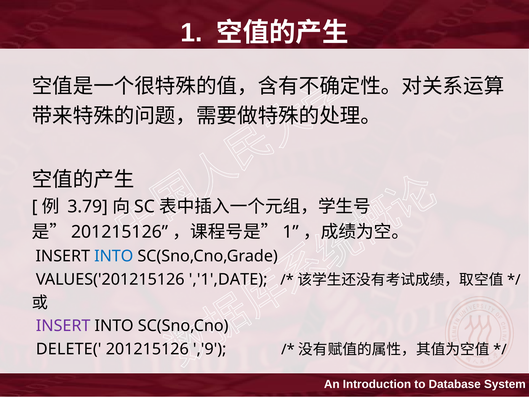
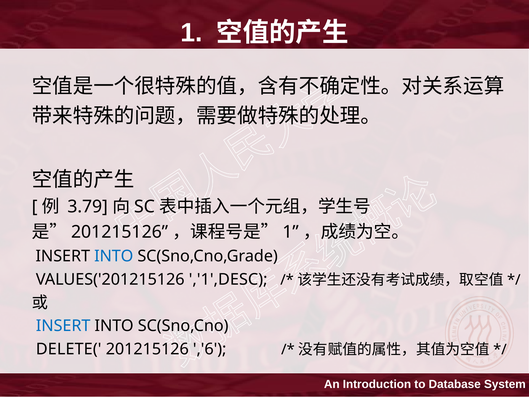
,'1',DATE: ,'1',DATE -> ,'1',DESC (228, 279)
INSERT colour: purple -> blue (63, 326)
,'9: ,'9 -> ,'6 (210, 349)
